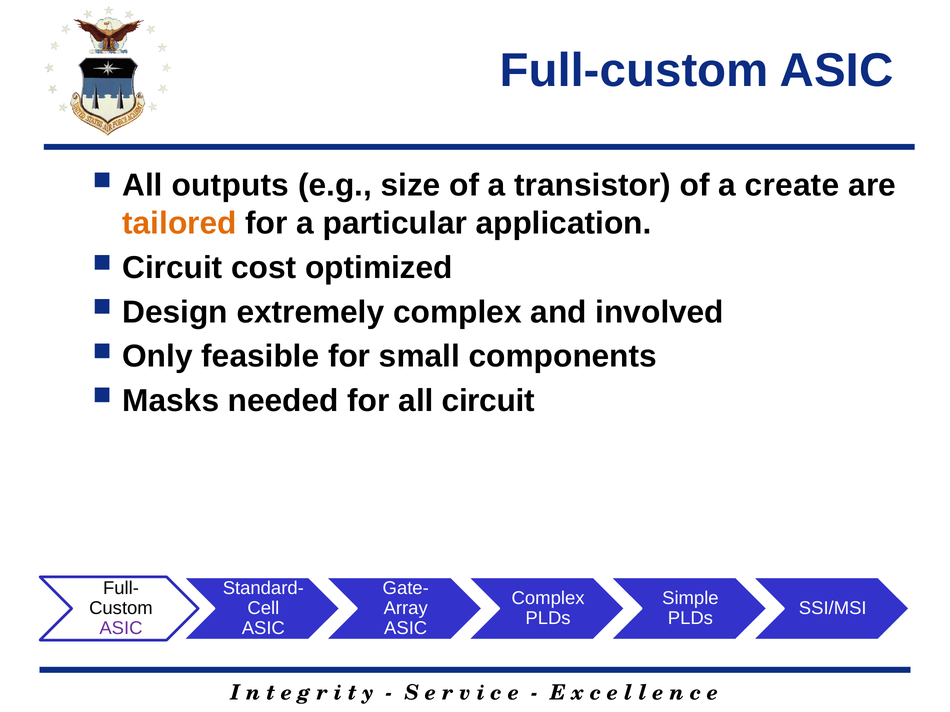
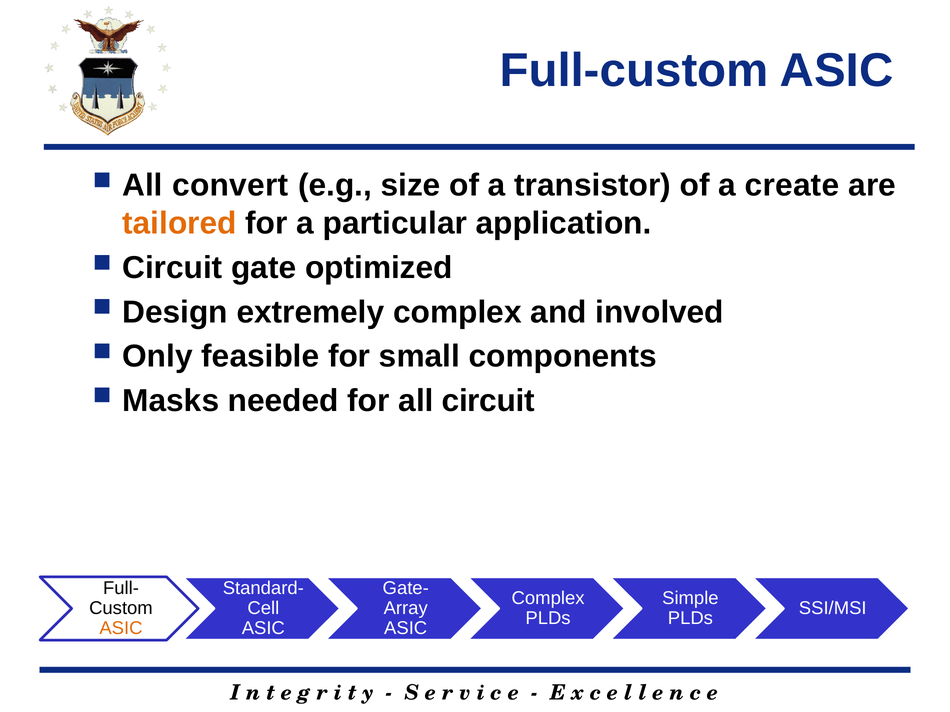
outputs: outputs -> convert (230, 186)
cost: cost -> gate (264, 268)
ASIC colour: purple -> orange (121, 629)
